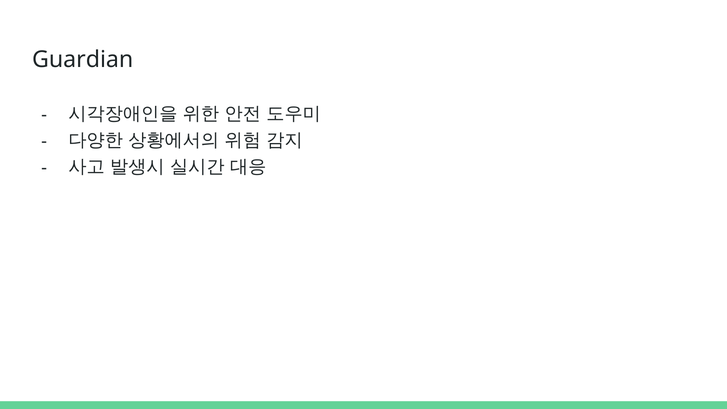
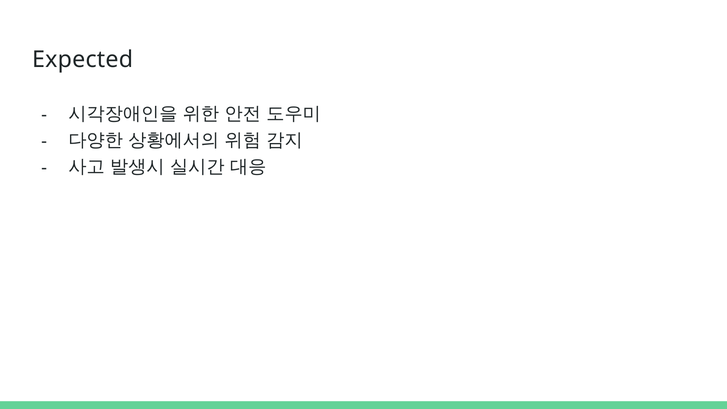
Guardian: Guardian -> Expected (83, 60)
